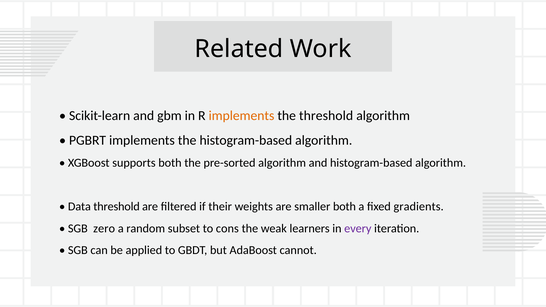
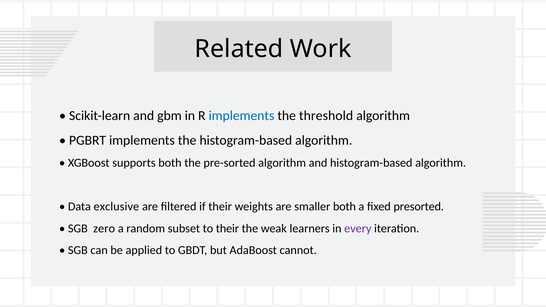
implements colour: orange -> blue (241, 116)
Data threshold: threshold -> exclusive (116, 207)
gradients: gradients -> presorted (419, 207)
to cons: cons -> their (227, 229)
